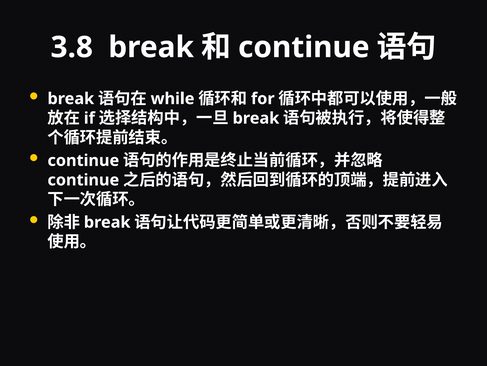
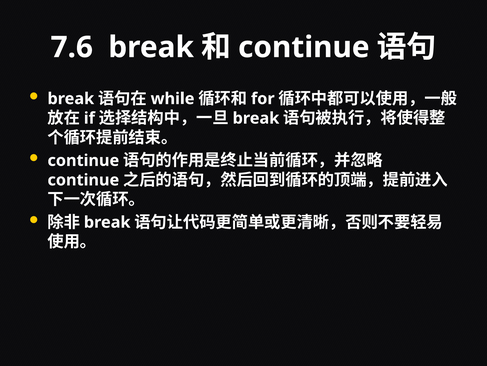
3.8: 3.8 -> 7.6 (72, 47)
